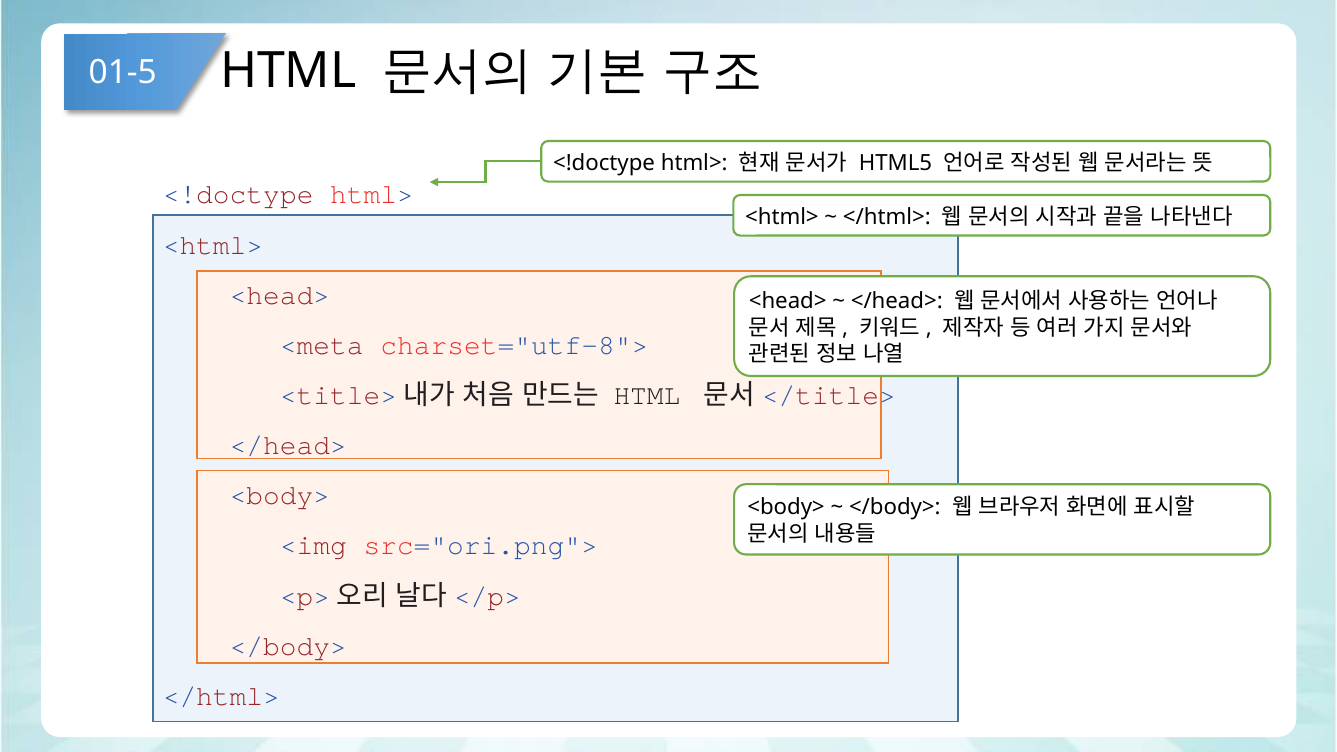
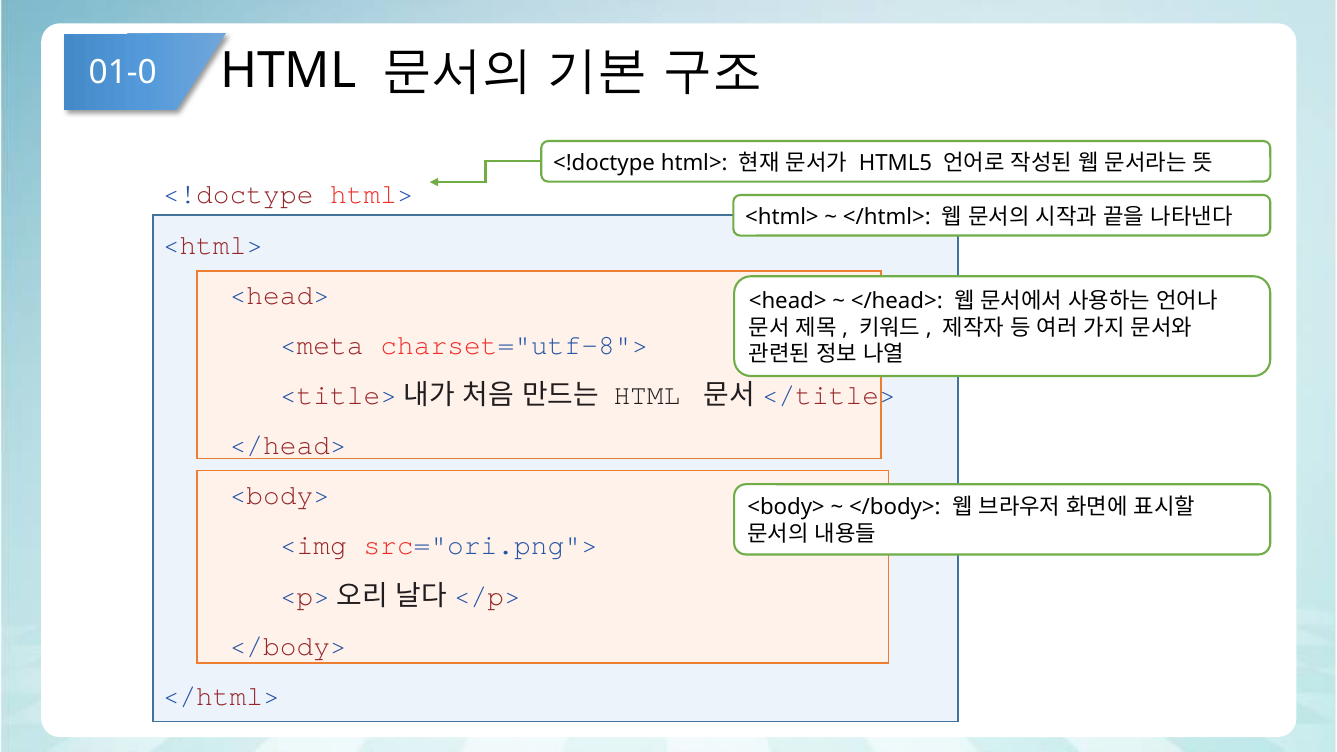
01-5: 01-5 -> 01-0 (123, 72)
